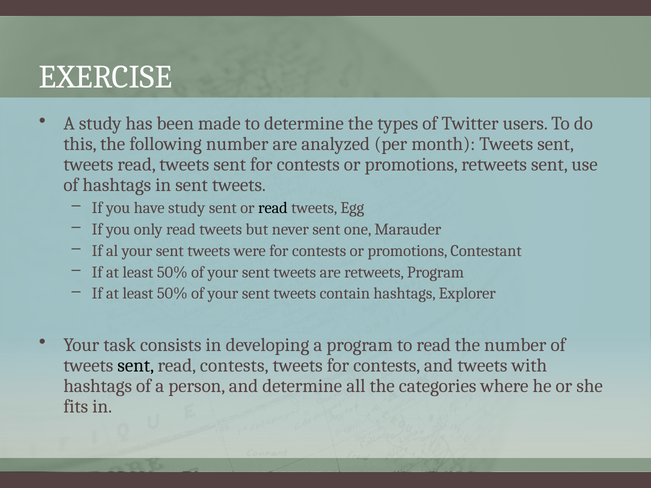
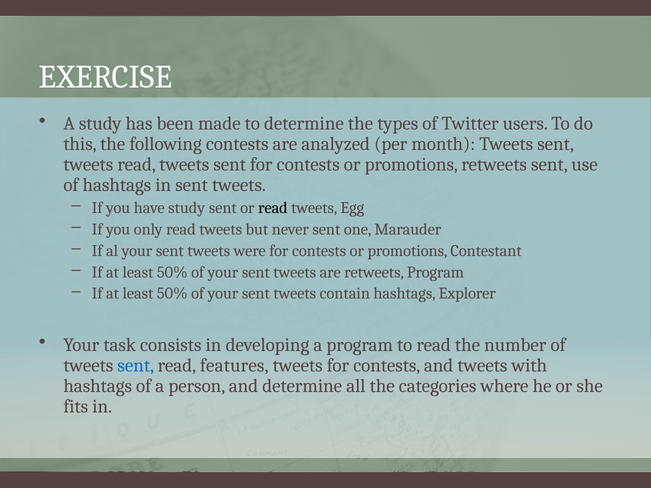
following number: number -> contests (237, 144)
sent colour: black -> blue (136, 366)
read contests: contests -> features (234, 366)
